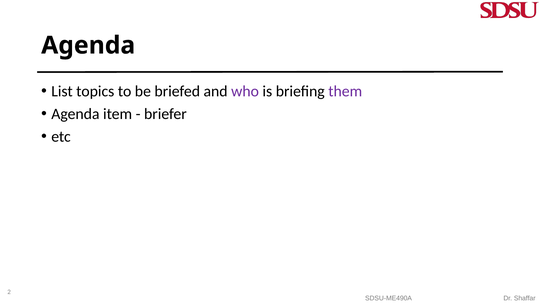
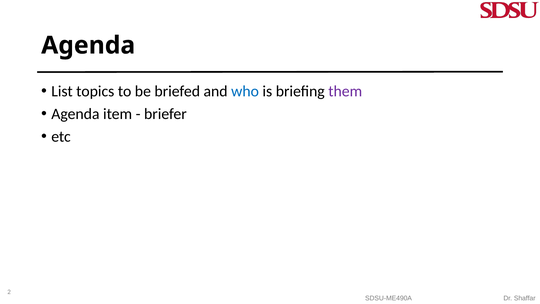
who colour: purple -> blue (245, 91)
